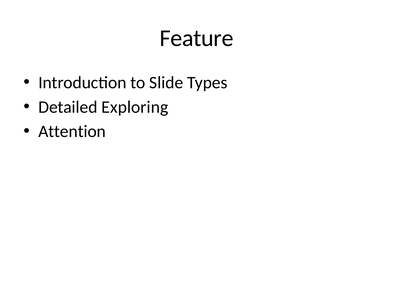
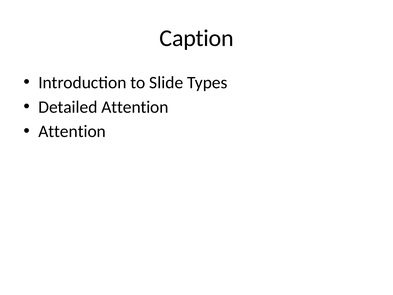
Feature: Feature -> Caption (197, 38)
Detailed Exploring: Exploring -> Attention (135, 107)
